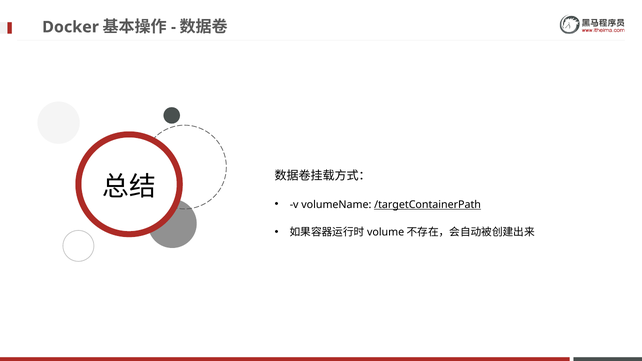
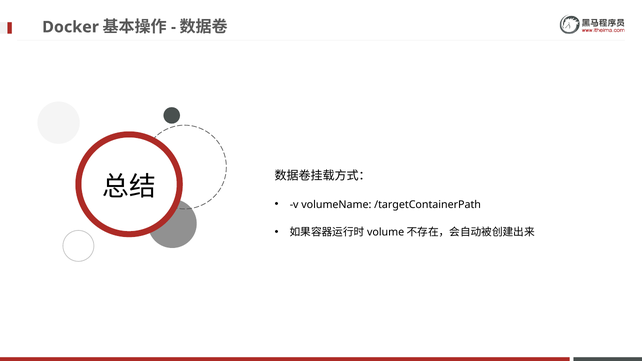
/targetContainerPath underline: present -> none (428, 205)
